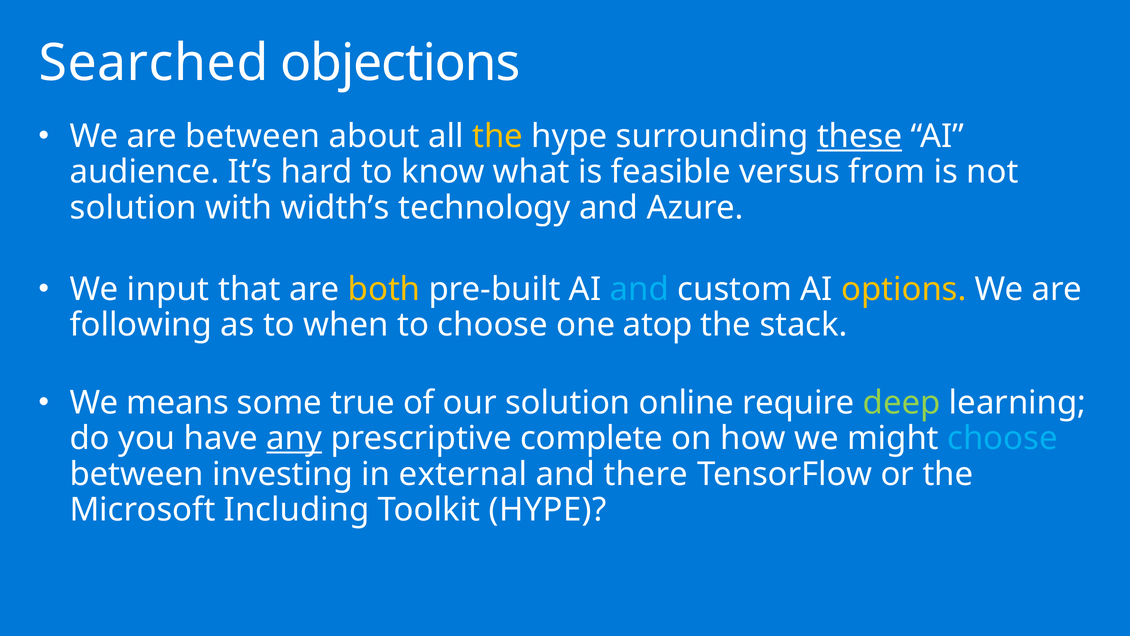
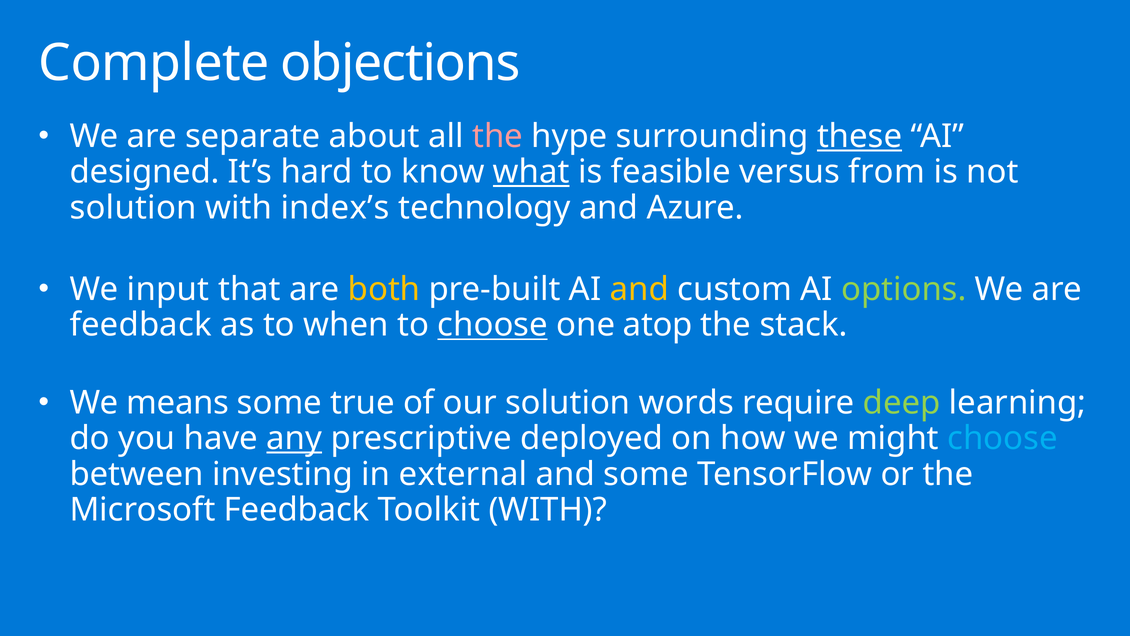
Searched: Searched -> Complete (154, 63)
are between: between -> separate (253, 136)
the colour: yellow -> pink (498, 136)
audience: audience -> designed (145, 172)
what underline: none -> present (531, 172)
width’s: width’s -> index’s (335, 208)
and colour: light blue -> yellow (639, 289)
options colour: yellow -> light green (904, 289)
following: following -> feedback (141, 325)
choose underline: none -> present (493, 325)
online: online -> words (686, 403)
complete: complete -> deployed (592, 438)
and there: there -> some (646, 474)
Microsoft Including: Including -> Feedback (297, 509)
Toolkit HYPE: HYPE -> WITH (548, 509)
